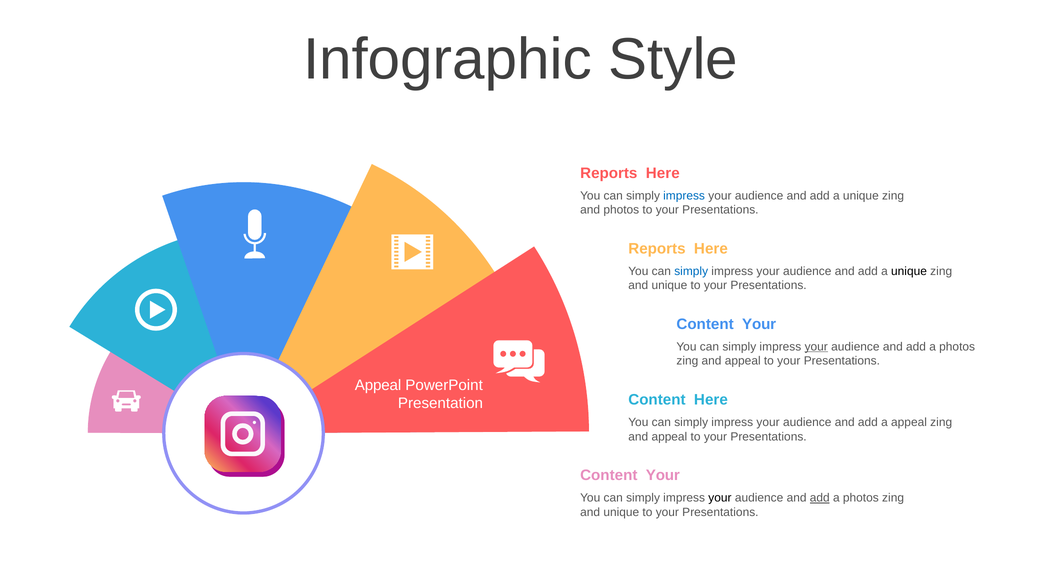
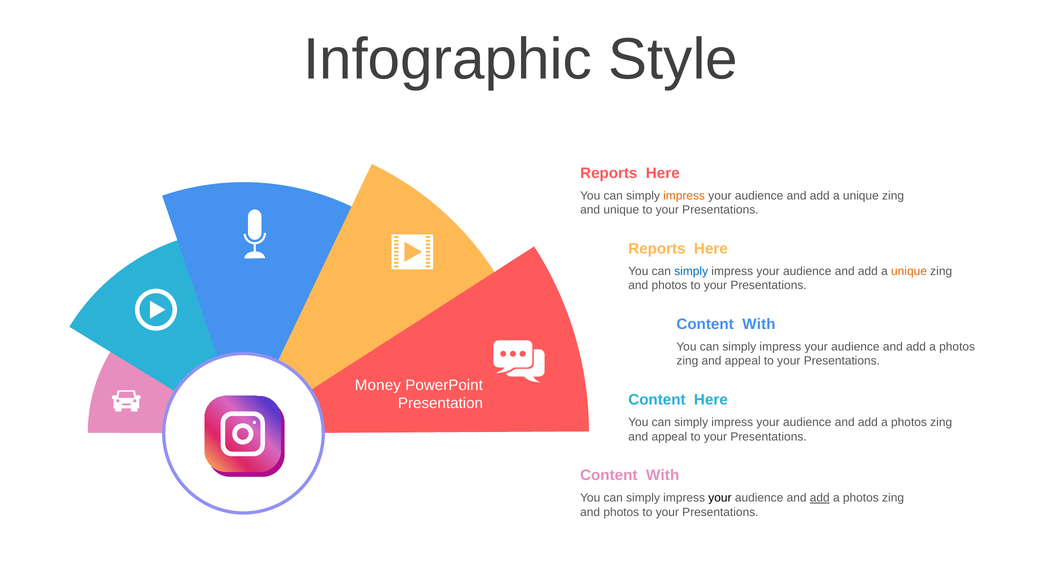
impress colour: blue -> orange (684, 196)
and photos: photos -> unique (621, 210)
unique colour: black -> orange (909, 271)
unique: unique -> photos (669, 286)
Your: Your -> With (759, 324)
your underline: present -> none (816, 347)
Appeal: Appeal -> Money (378, 385)
appeal: appeal -> photos (909, 423)
Your: Your -> With (663, 476)
unique: unique -> photos (621, 513)
